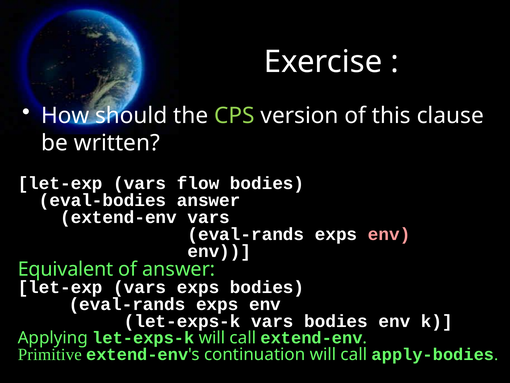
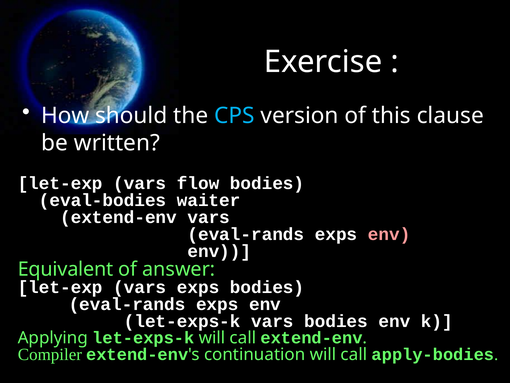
CPS colour: light green -> light blue (234, 115)
eval-bodies answer: answer -> waiter (209, 200)
Primitive: Primitive -> Compiler (50, 354)
